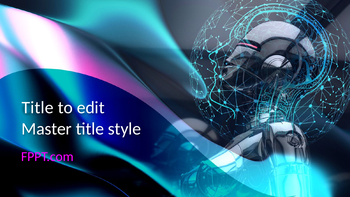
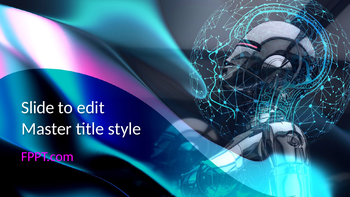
Title: Title -> Slide (38, 108)
